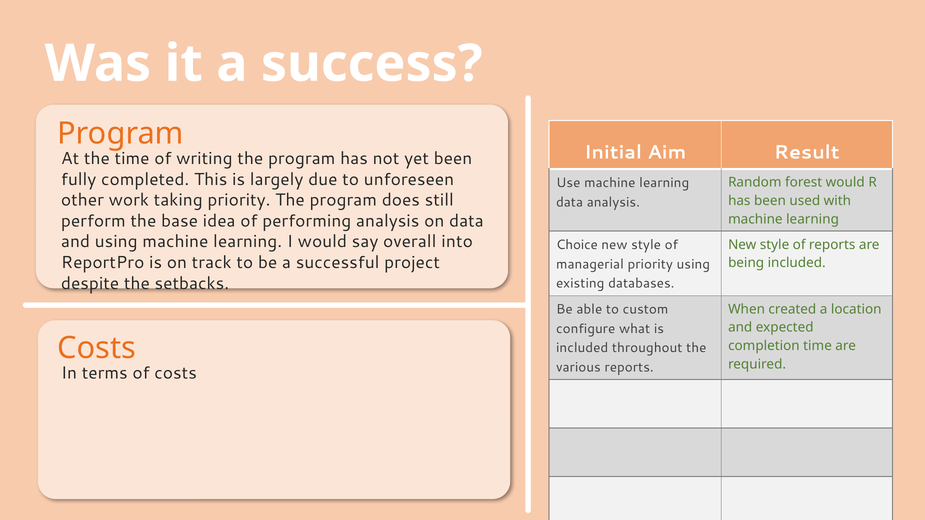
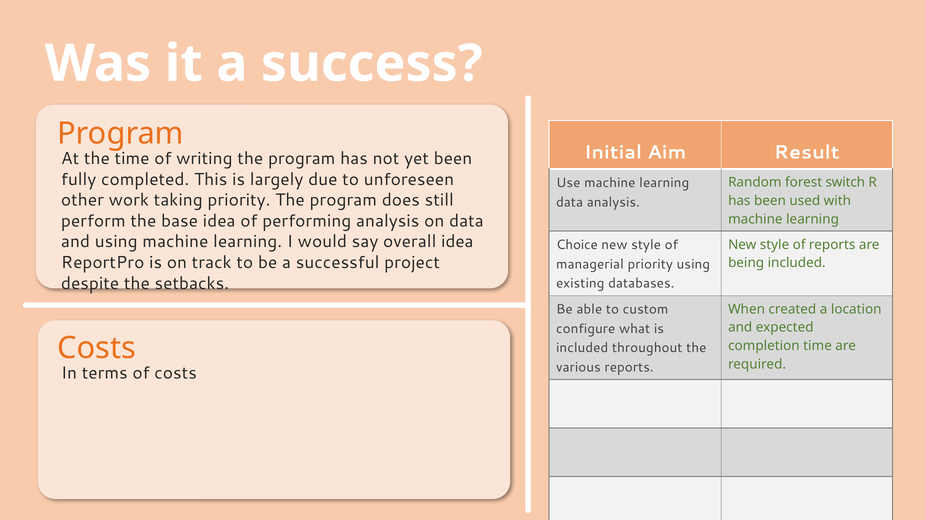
forest would: would -> switch (845, 183)
overall into: into -> idea (457, 242)
